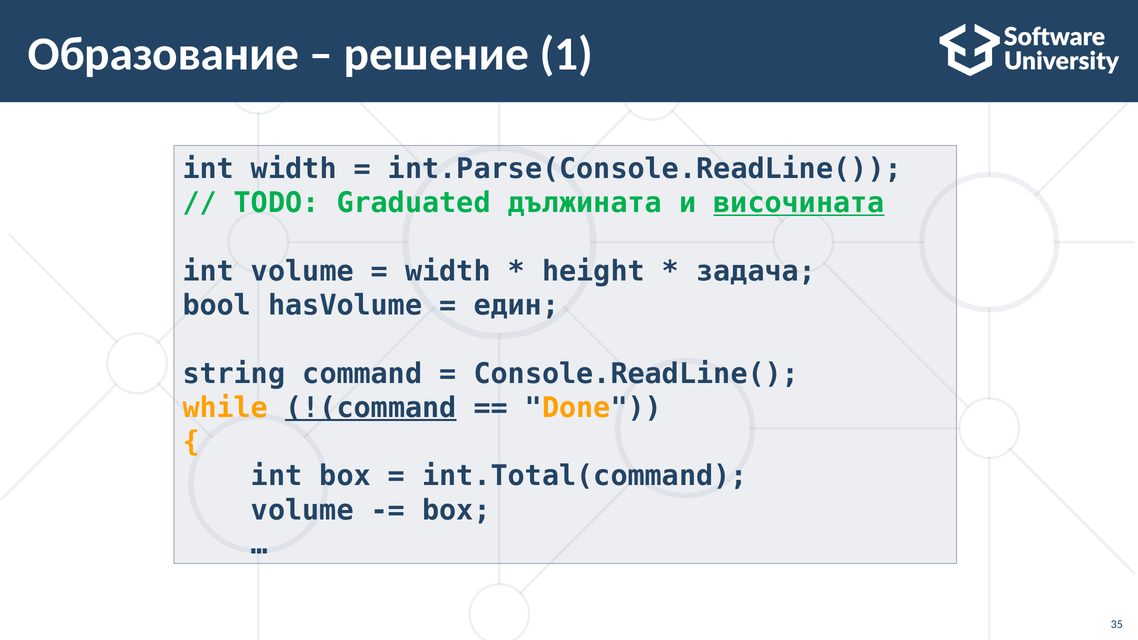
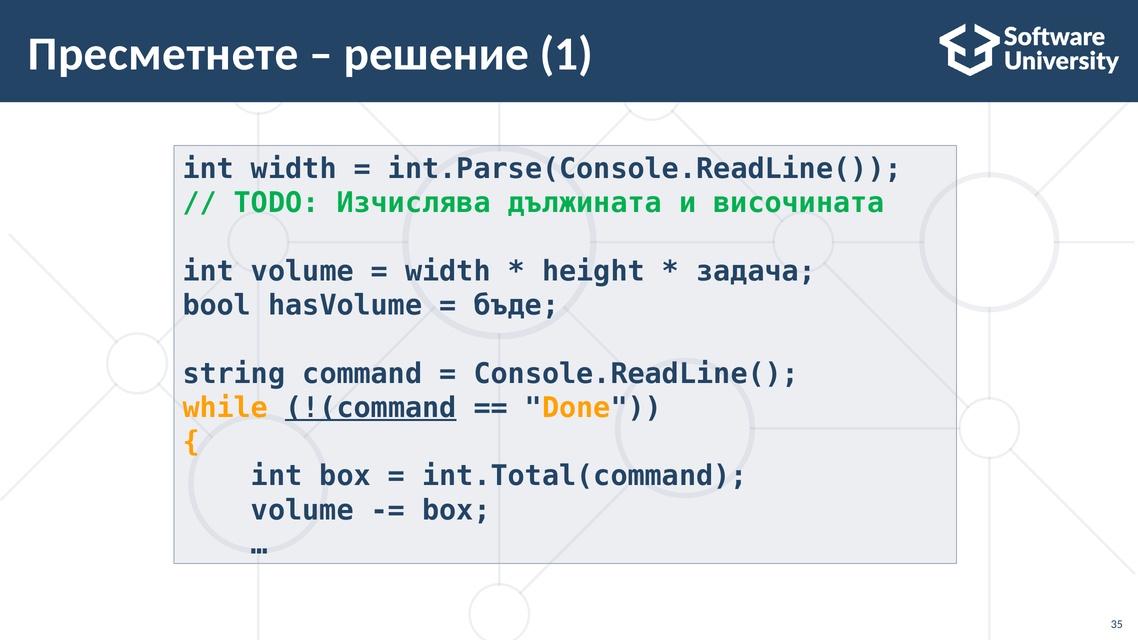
Образование: Образование -> Пресметнете (163, 54)
Graduated: Graduated -> Изчислява (414, 203)
височината underline: present -> none (799, 203)
един: един -> бъде (516, 305)
